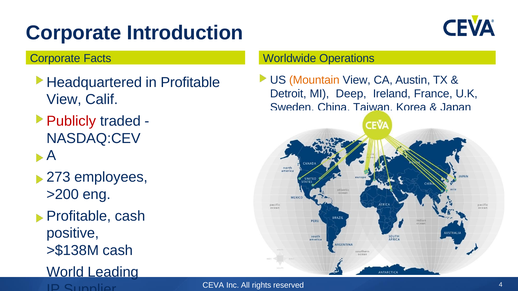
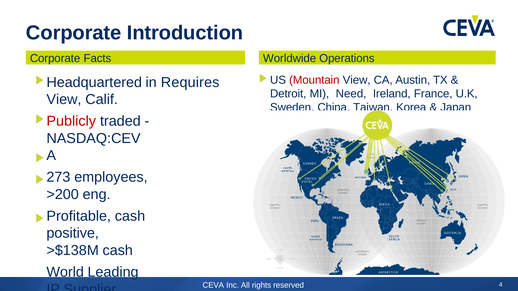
Mountain colour: orange -> red (314, 80)
in Profitable: Profitable -> Requires (190, 82)
Deep: Deep -> Need (351, 94)
